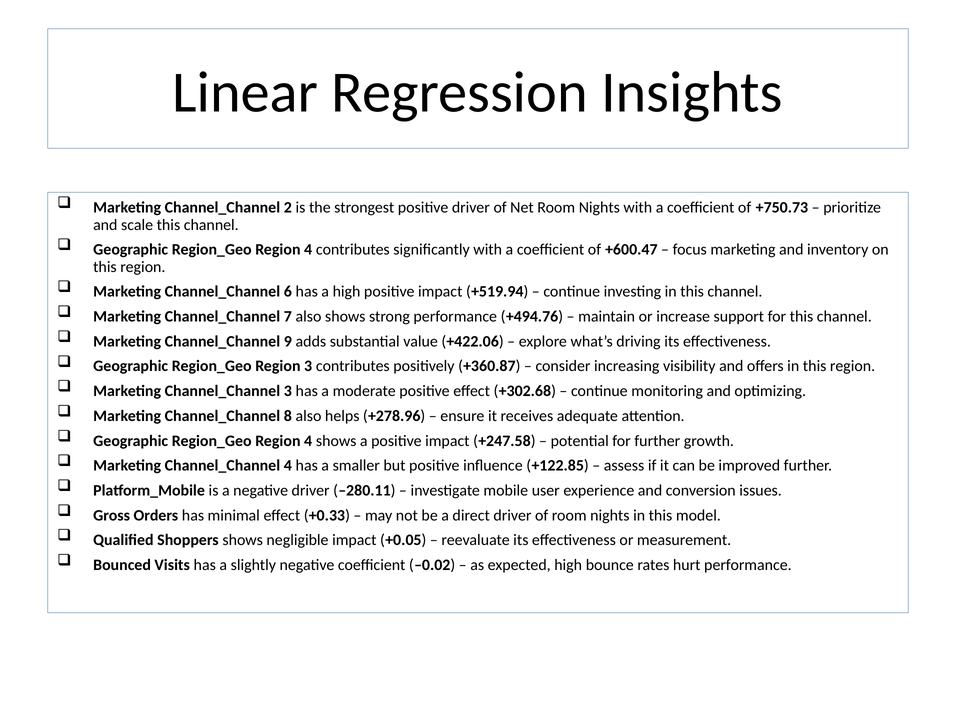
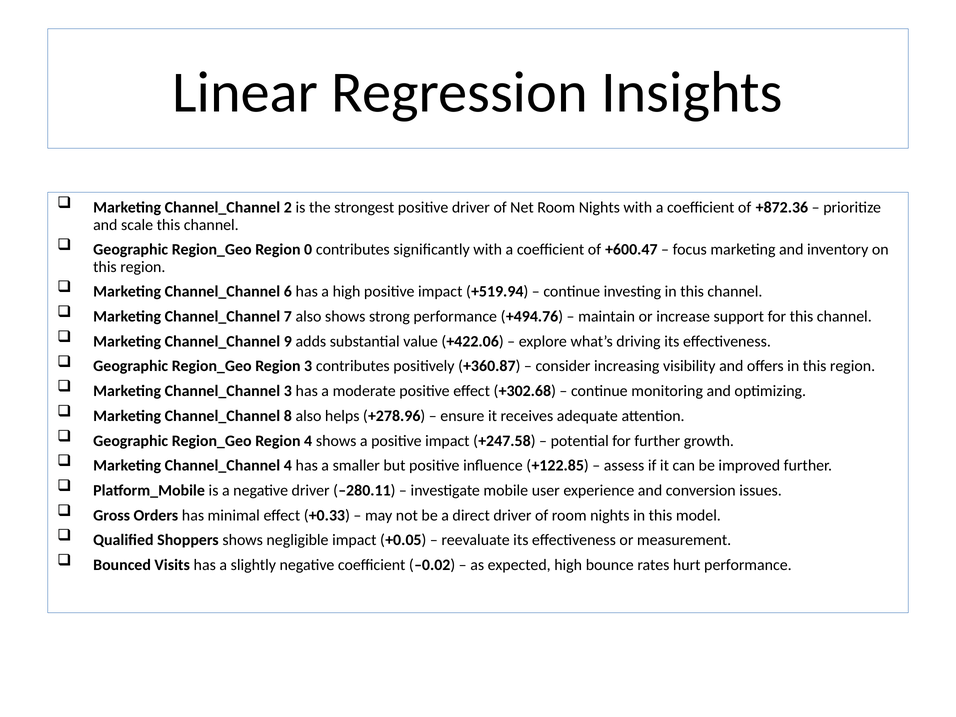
+750.73: +750.73 -> +872.36 (782, 208)
4: 4 -> 0 (308, 250)
